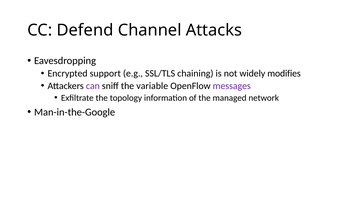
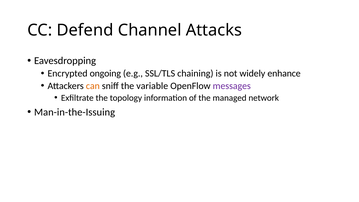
support: support -> ongoing (105, 73)
modifies: modifies -> enhance (284, 73)
can colour: purple -> orange (93, 86)
Man-in-the-Google: Man-in-the-Google -> Man-in-the-Issuing (75, 112)
